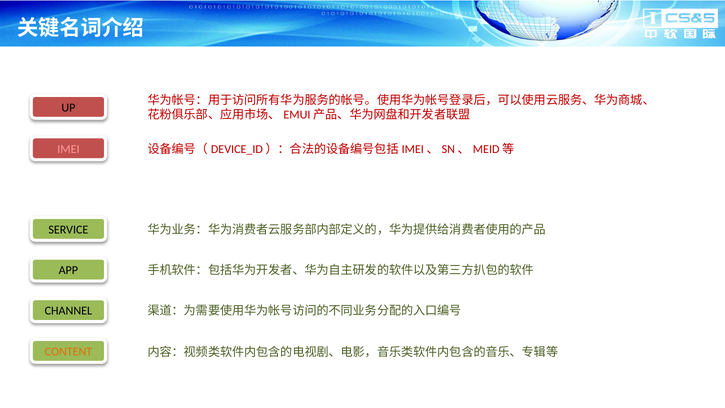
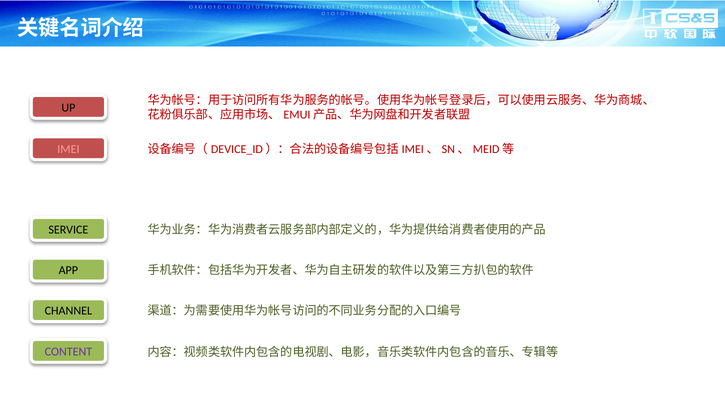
CONTENT colour: orange -> purple (68, 352)
